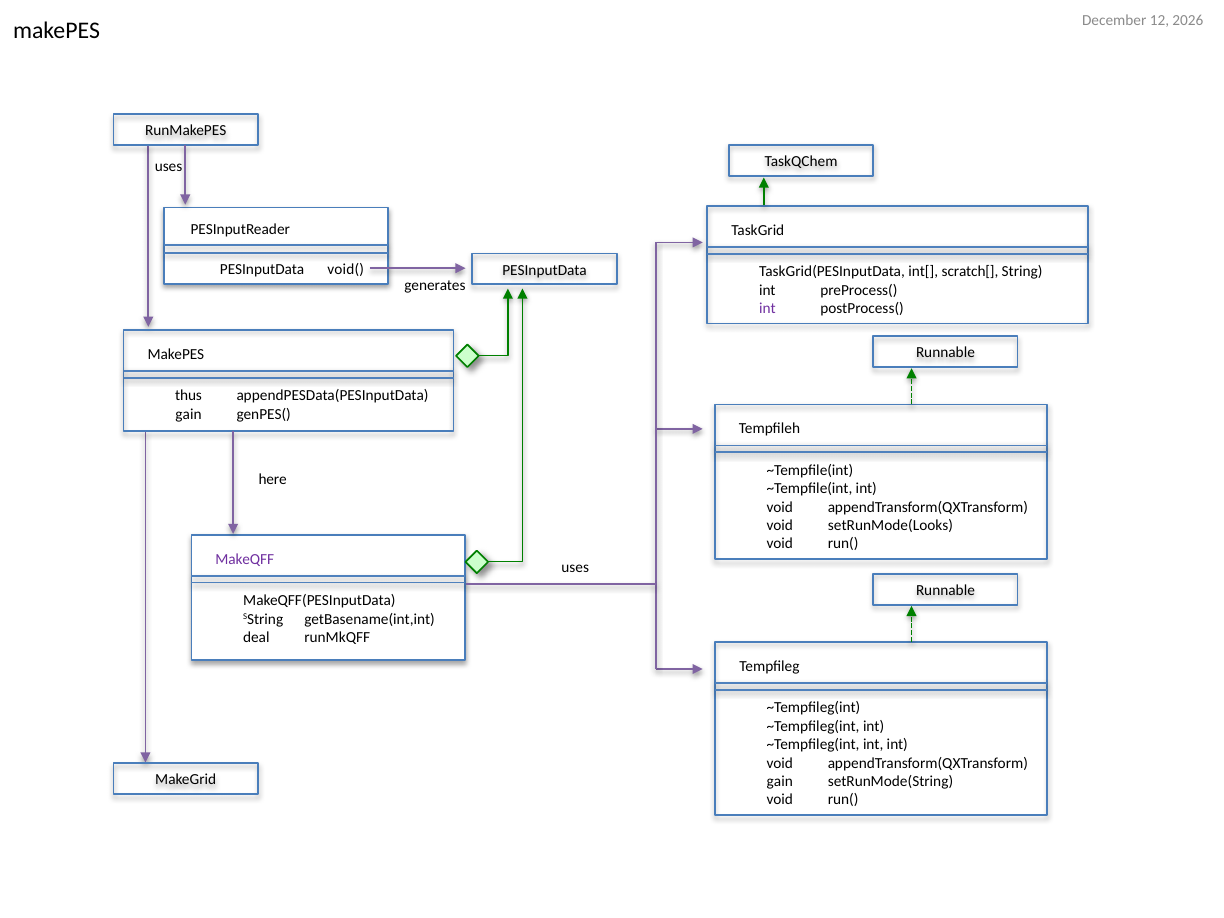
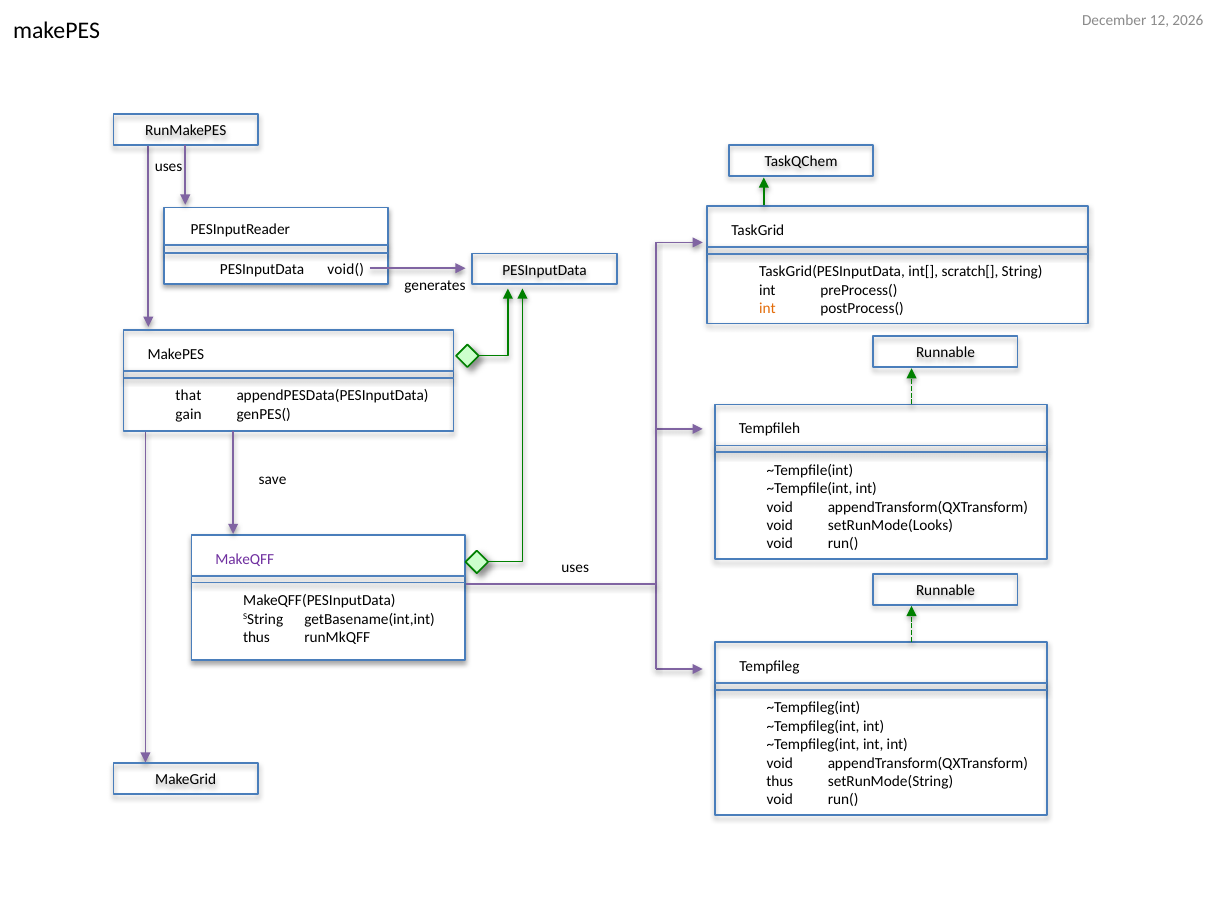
int colour: purple -> orange (767, 309)
thus: thus -> that (188, 396)
here: here -> save (273, 480)
deal: deal -> thus (256, 637)
gain: gain -> thus (780, 781)
